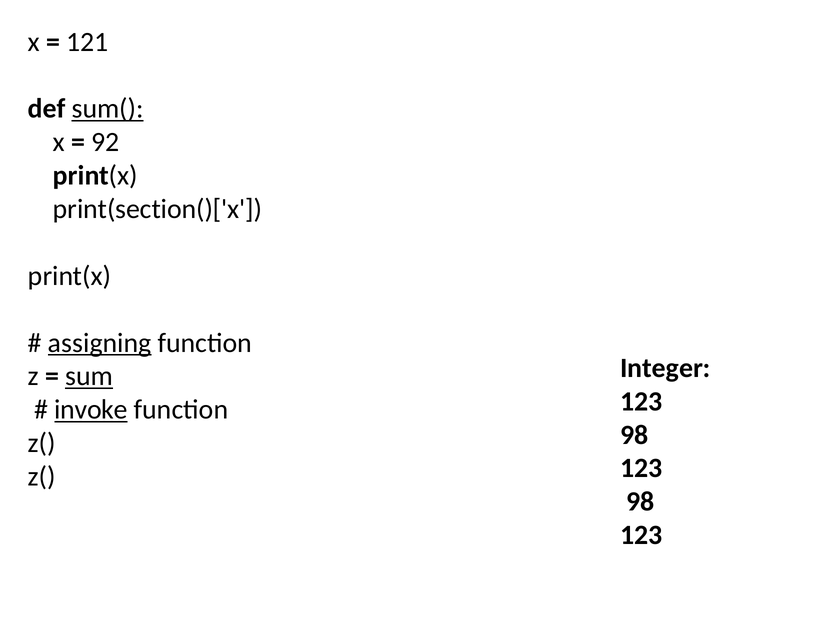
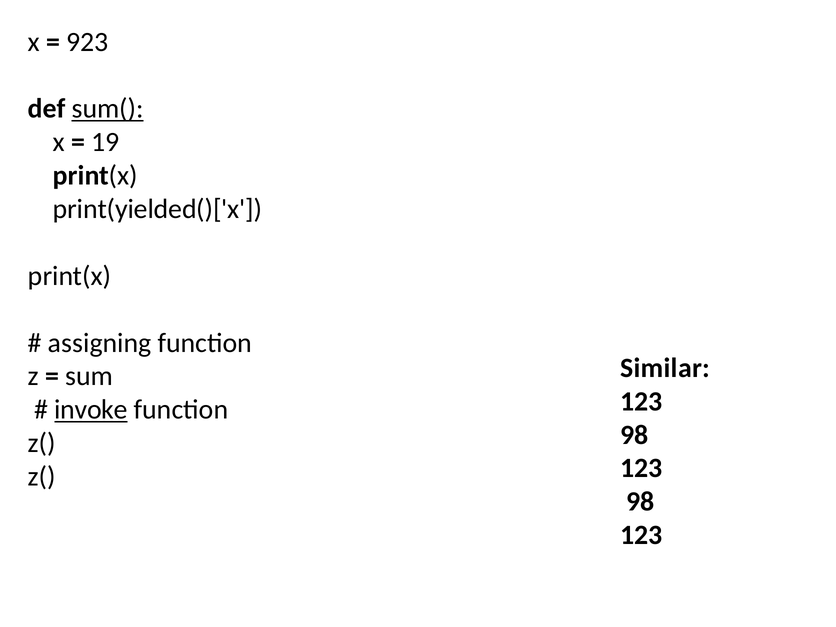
121: 121 -> 923 (87, 42)
92: 92 -> 19 (105, 142)
print(section()['x: print(section()['x -> print(yielded()['x (158, 209)
assigning underline: present -> none (100, 343)
Integer: Integer -> Similar (665, 368)
sum underline: present -> none (89, 376)
